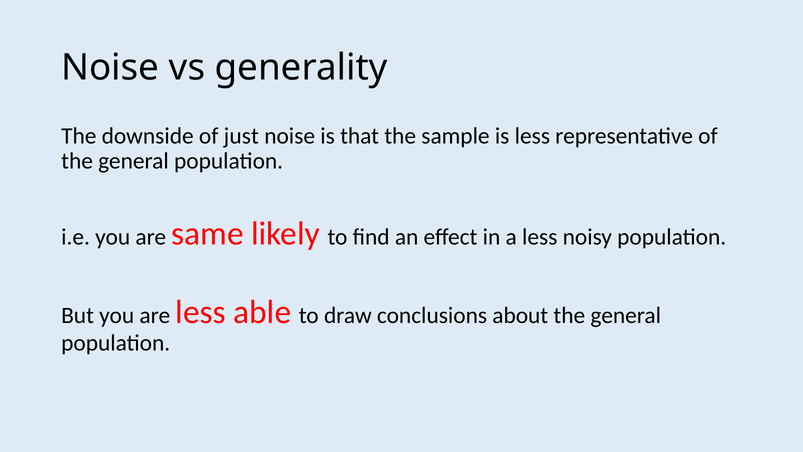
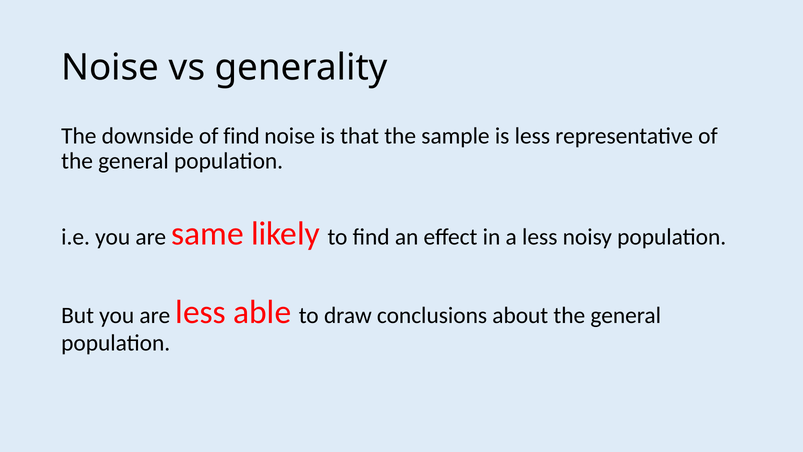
of just: just -> find (241, 136)
